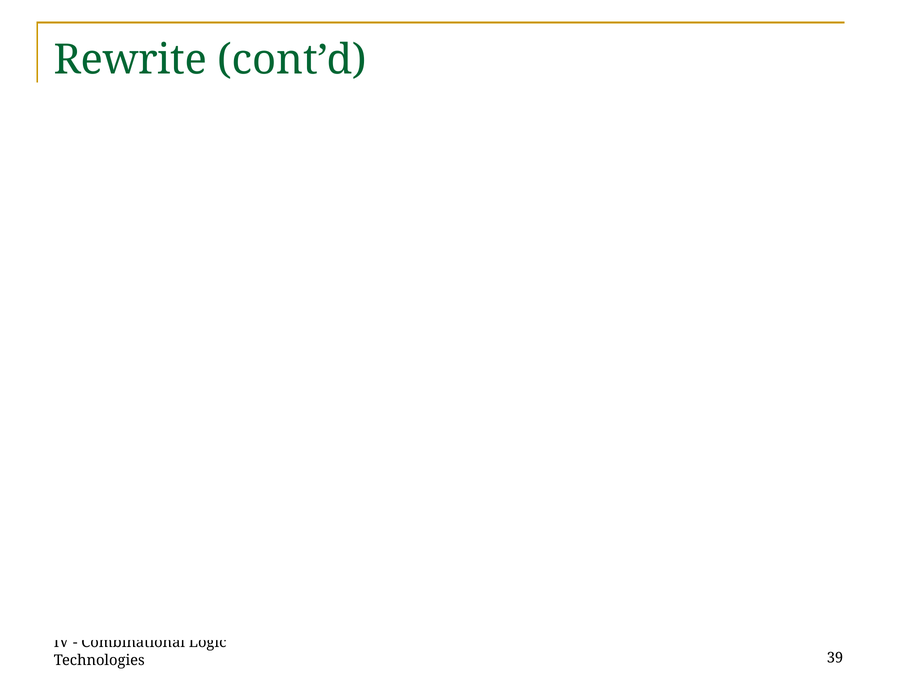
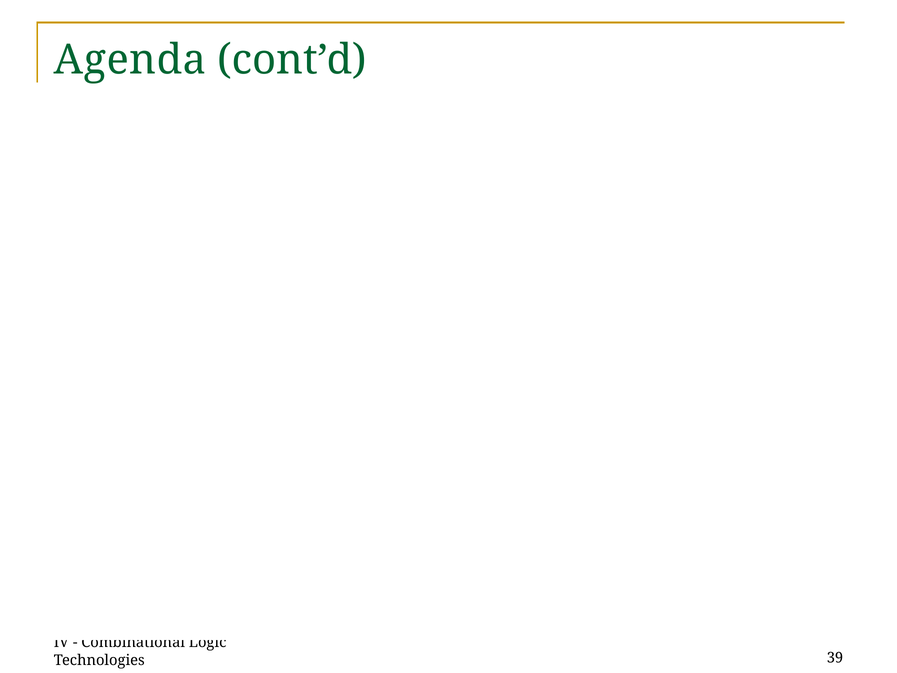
Rewrite: Rewrite -> Agenda (130, 60)
